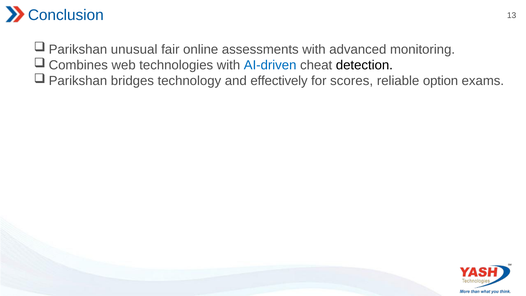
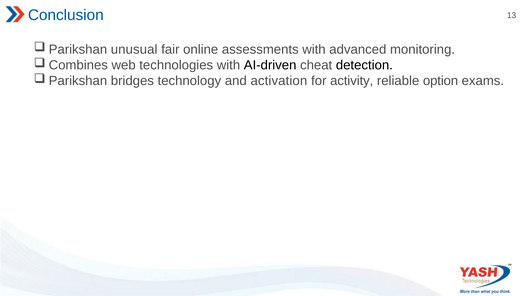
AI-driven colour: blue -> black (270, 65)
effectively: effectively -> activation (279, 81)
scores: scores -> activity (352, 81)
